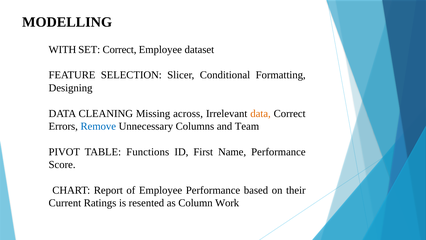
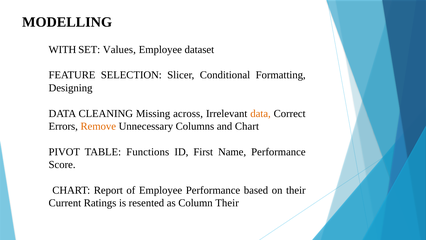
SET Correct: Correct -> Values (119, 49)
Remove colour: blue -> orange (98, 126)
and Team: Team -> Chart (247, 126)
Column Work: Work -> Their (227, 203)
